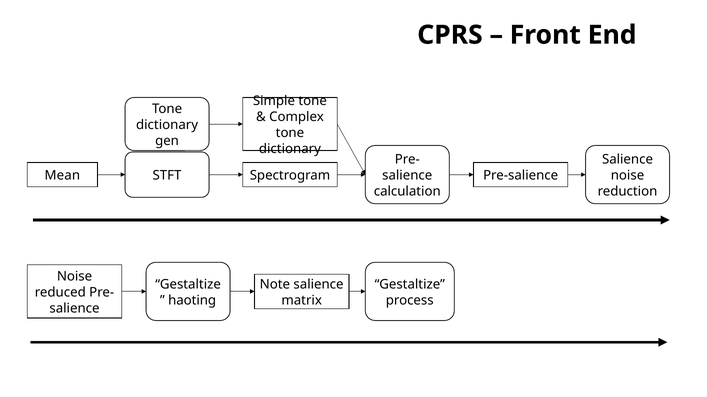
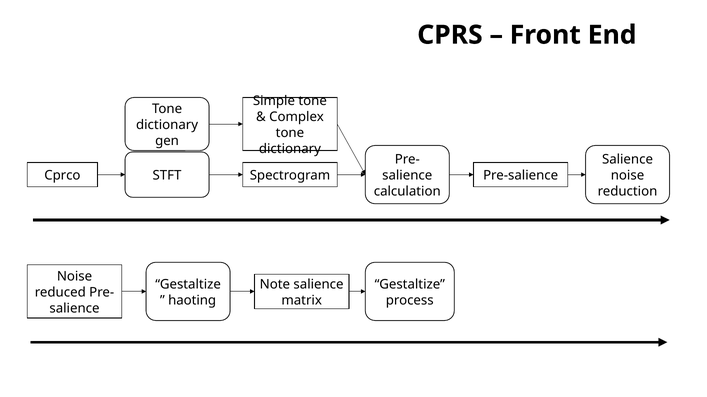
Mean: Mean -> Cprco (62, 176)
